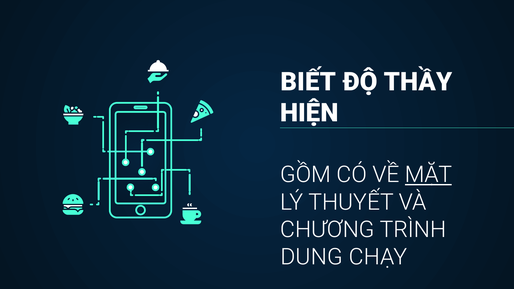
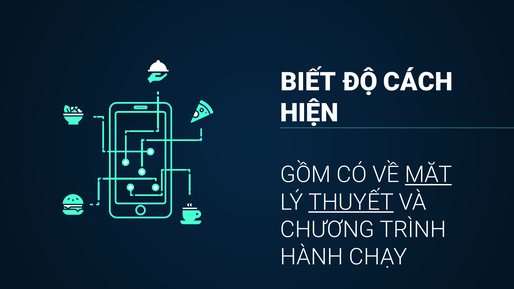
THẦY: THẦY -> CÁCH (418, 82)
THUYẾT underline: none -> present (351, 202)
DUNG: DUNG -> HÀNH (312, 257)
